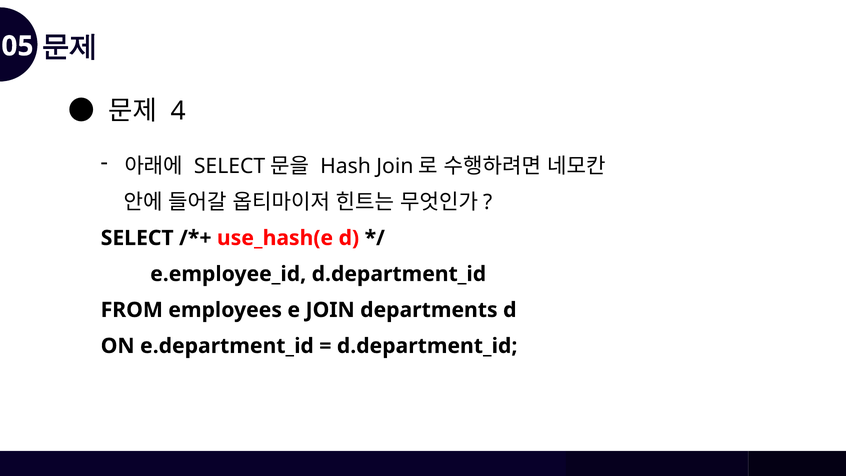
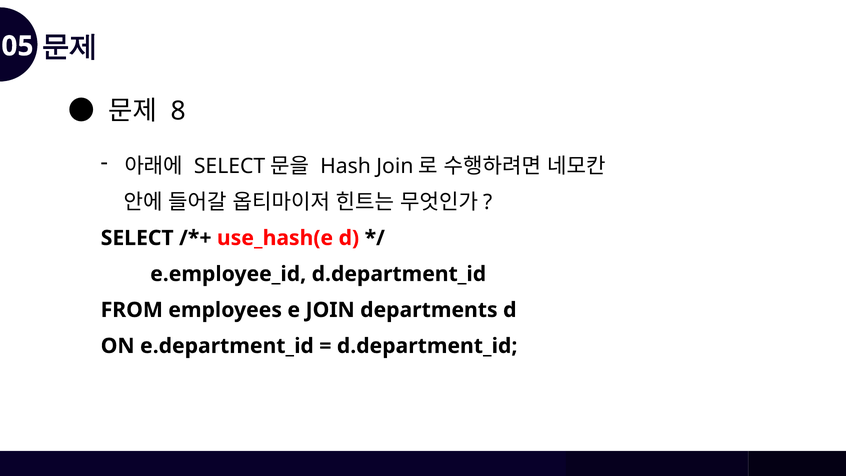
4: 4 -> 8 (178, 111)
